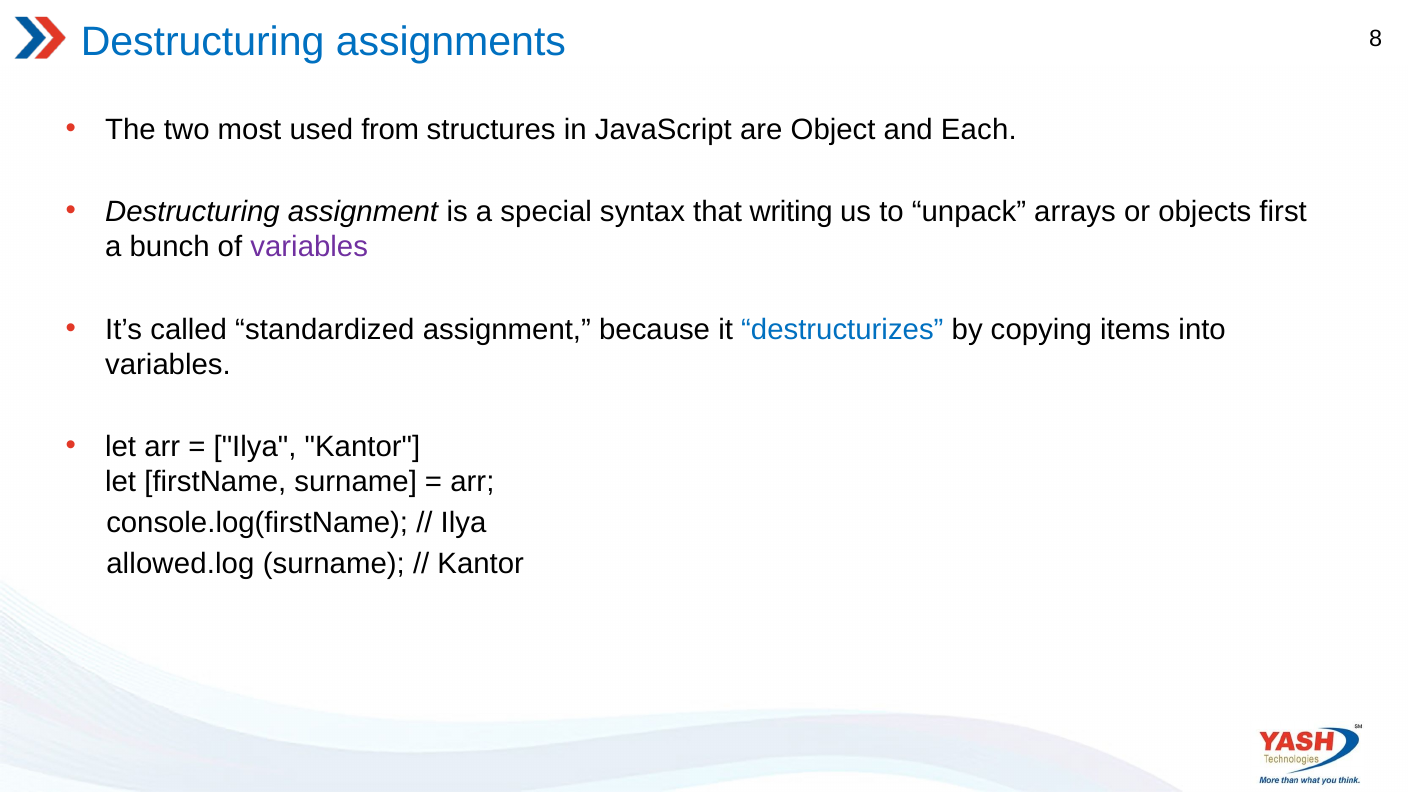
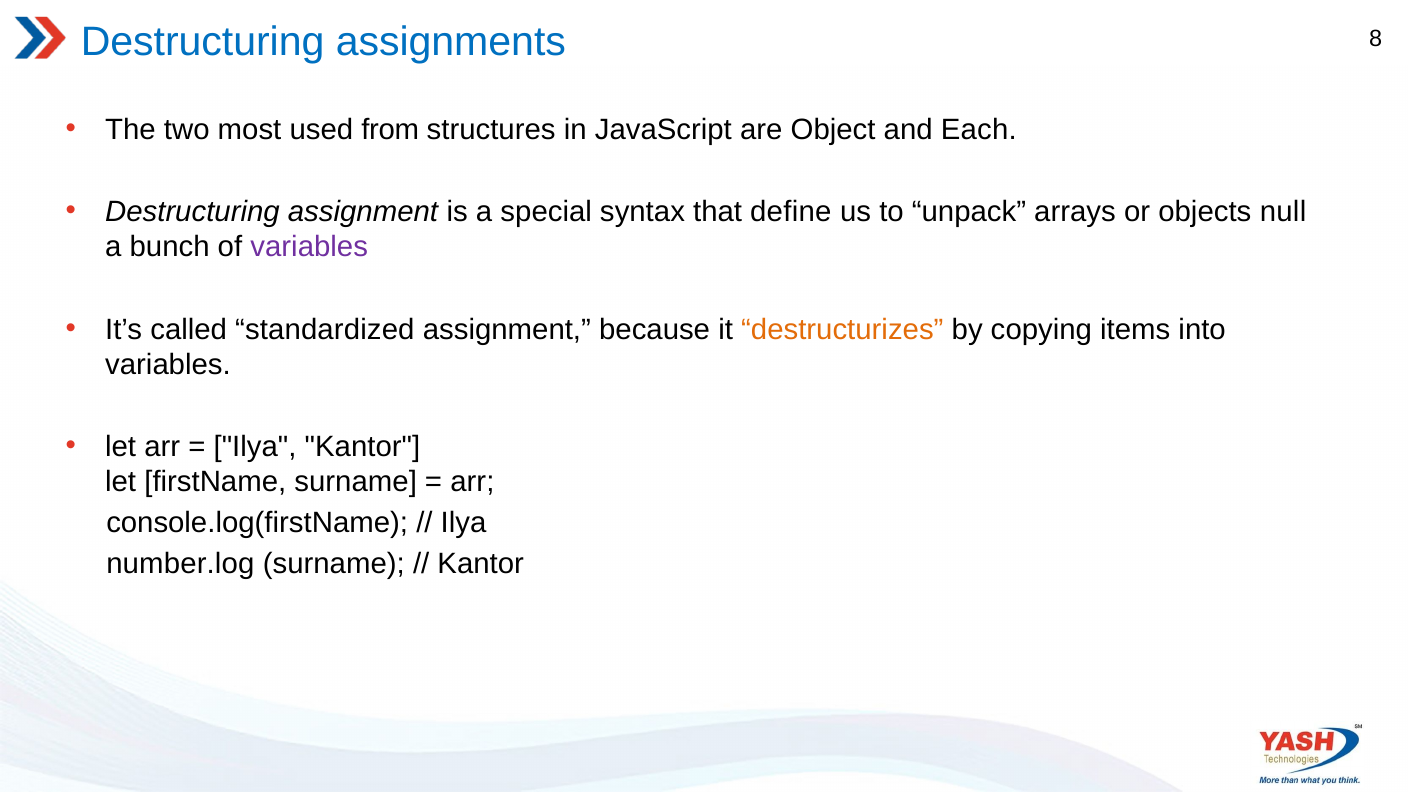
writing: writing -> define (791, 212)
first: first -> null (1283, 212)
destructurizes colour: blue -> orange (842, 329)
allowed.log: allowed.log -> number.log (180, 564)
